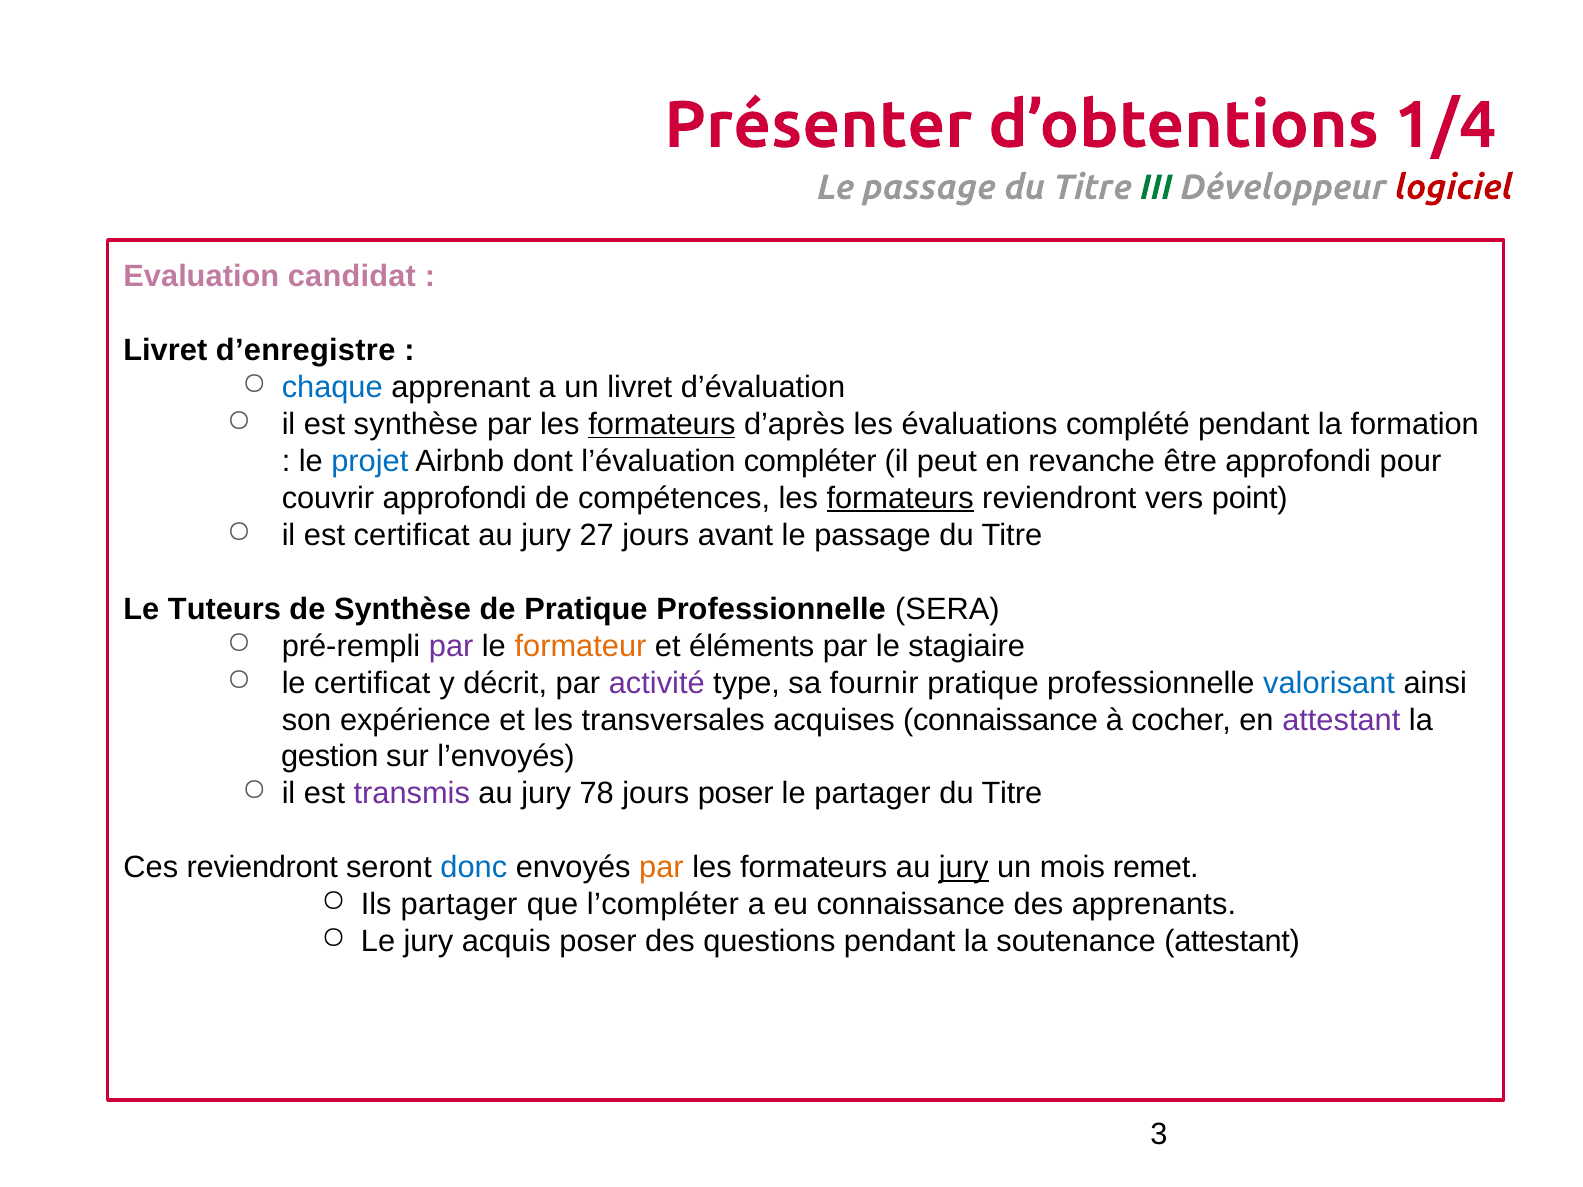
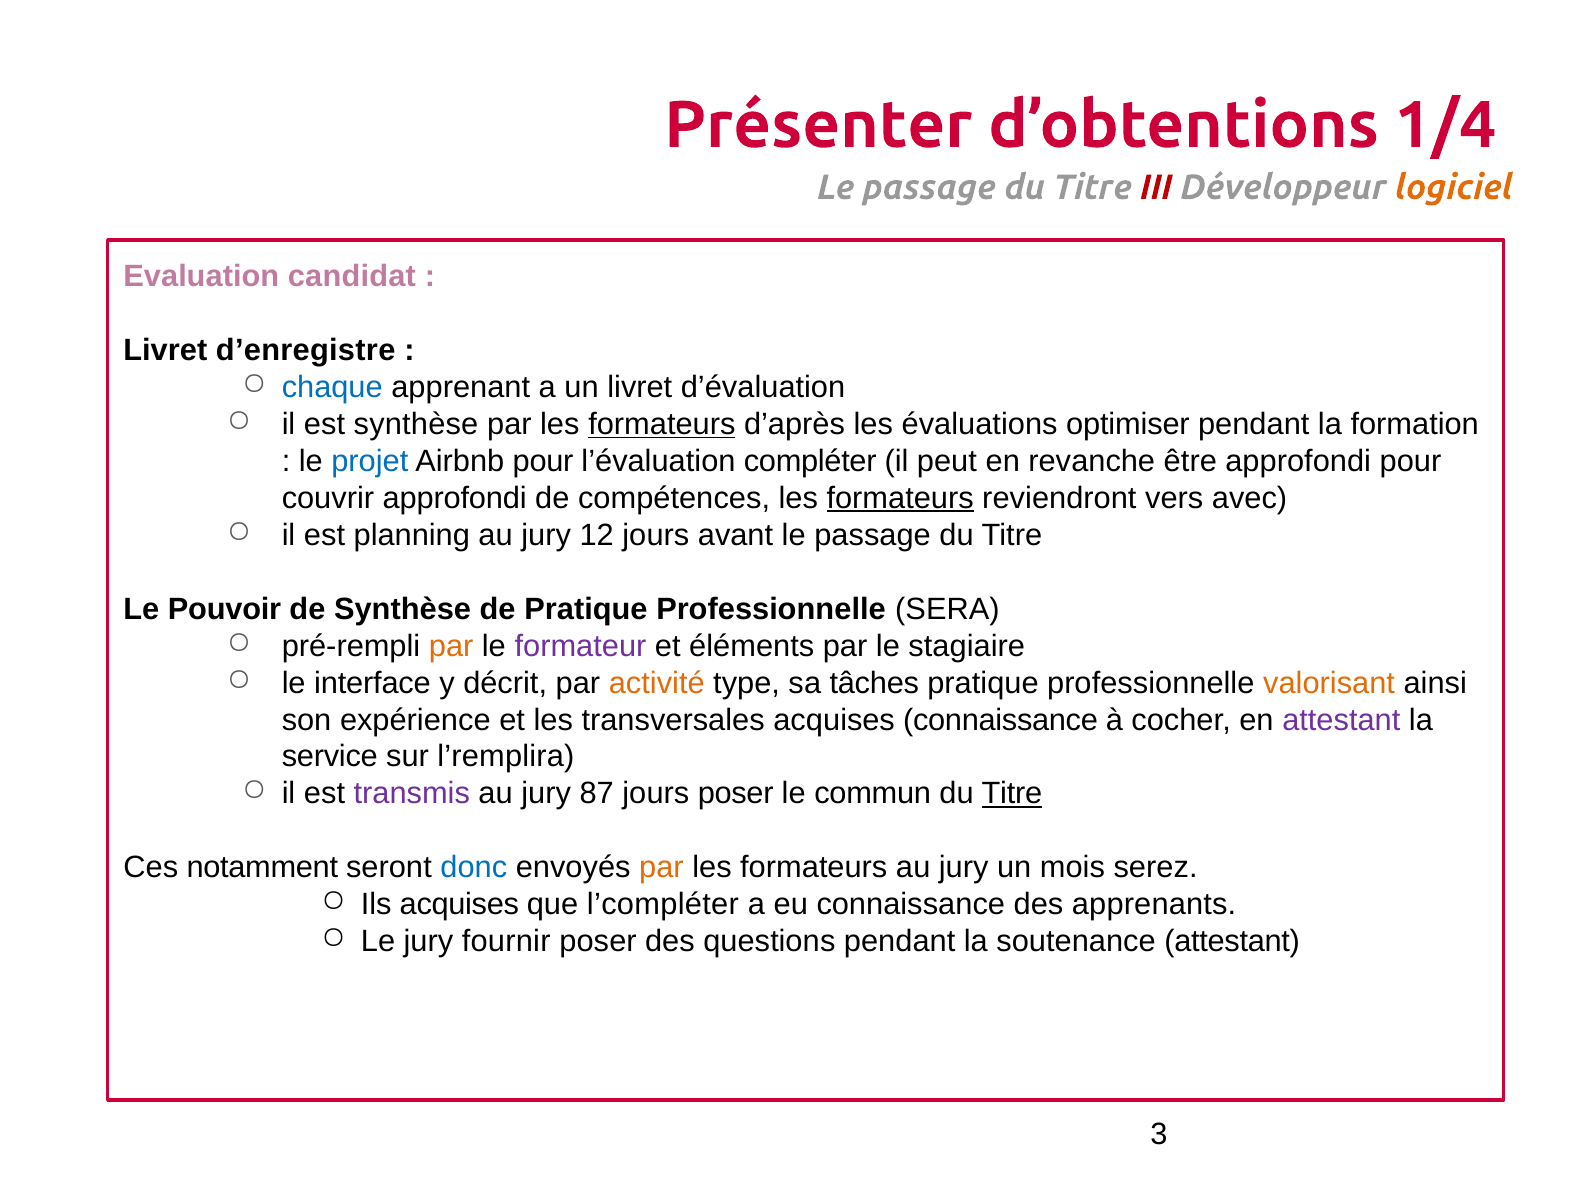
III colour: green -> red (1156, 187)
logiciel colour: red -> orange (1454, 187)
complété: complété -> optimiser (1128, 424)
Airbnb dont: dont -> pour (543, 461)
point: point -> avec (1250, 498)
est certificat: certificat -> planning (412, 535)
27: 27 -> 12 (597, 535)
Tuteurs: Tuteurs -> Pouvoir (225, 609)
par colour: purple -> orange (451, 646)
formateur colour: orange -> purple (581, 646)
le certificat: certificat -> interface (373, 683)
activité colour: purple -> orange (657, 683)
fournir: fournir -> tâches (874, 683)
valorisant colour: blue -> orange (1329, 683)
gestion: gestion -> service (330, 757)
l’envoyés: l’envoyés -> l’remplira (506, 757)
78: 78 -> 87 (597, 794)
le partager: partager -> commun (873, 794)
Titre underline: none -> present (1012, 794)
Ces reviendront: reviendront -> notamment (262, 868)
jury underline: present -> none (964, 868)
remet: remet -> serez (1156, 868)
Ils partager: partager -> acquises (459, 905)
acquis: acquis -> fournir (506, 942)
